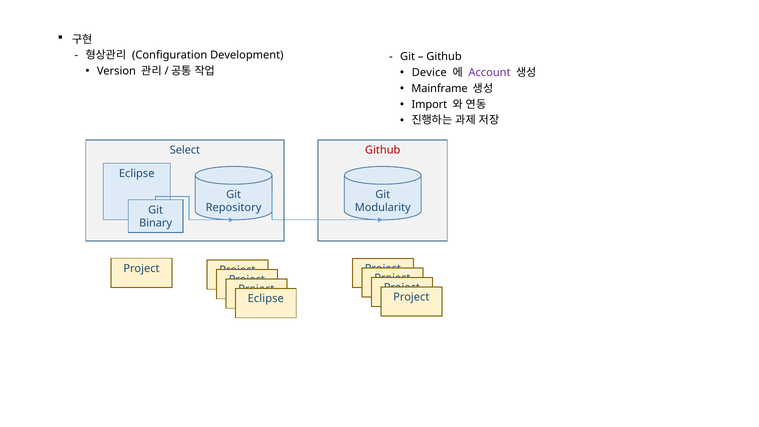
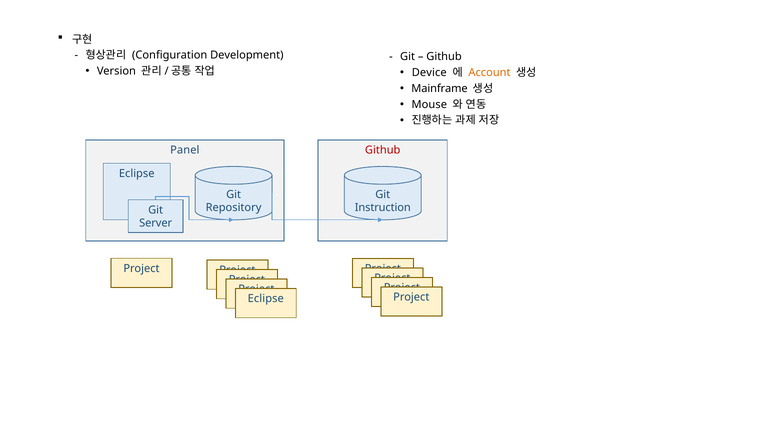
Account colour: purple -> orange (490, 73)
Import: Import -> Mouse (429, 104)
Select: Select -> Panel (185, 150)
Modularity: Modularity -> Instruction (383, 208)
Binary: Binary -> Server (156, 223)
